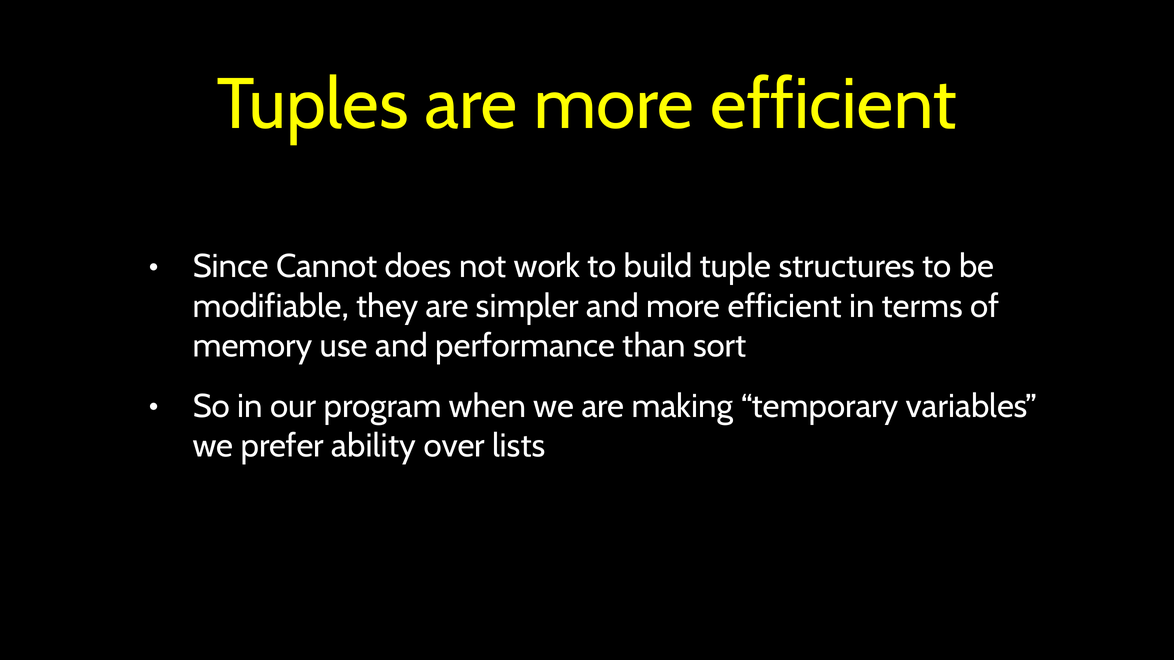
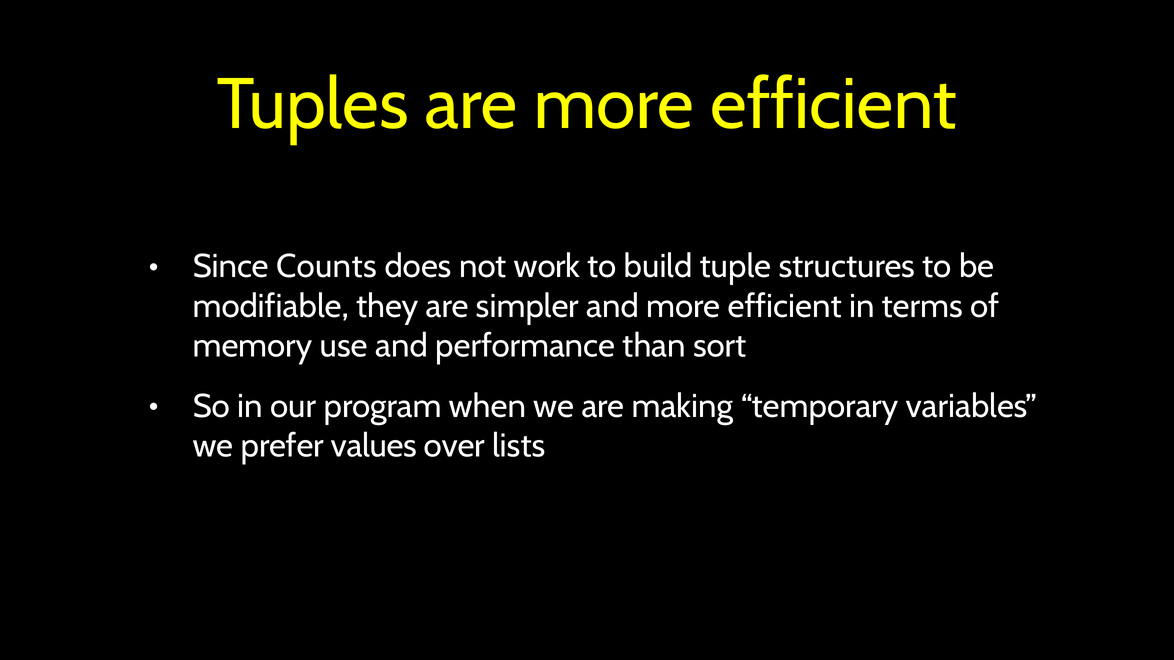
Cannot: Cannot -> Counts (326, 267)
ability: ability -> values (374, 446)
